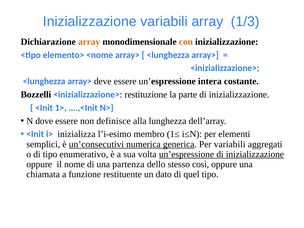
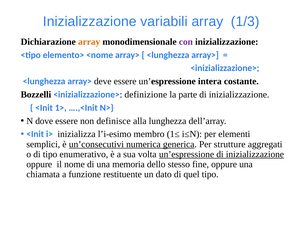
con colour: orange -> purple (186, 42)
restituzione: restituzione -> definizione (146, 95)
Per variabili: variabili -> strutture (230, 144)
partenza: partenza -> memoria (128, 164)
così: così -> fine (201, 164)
